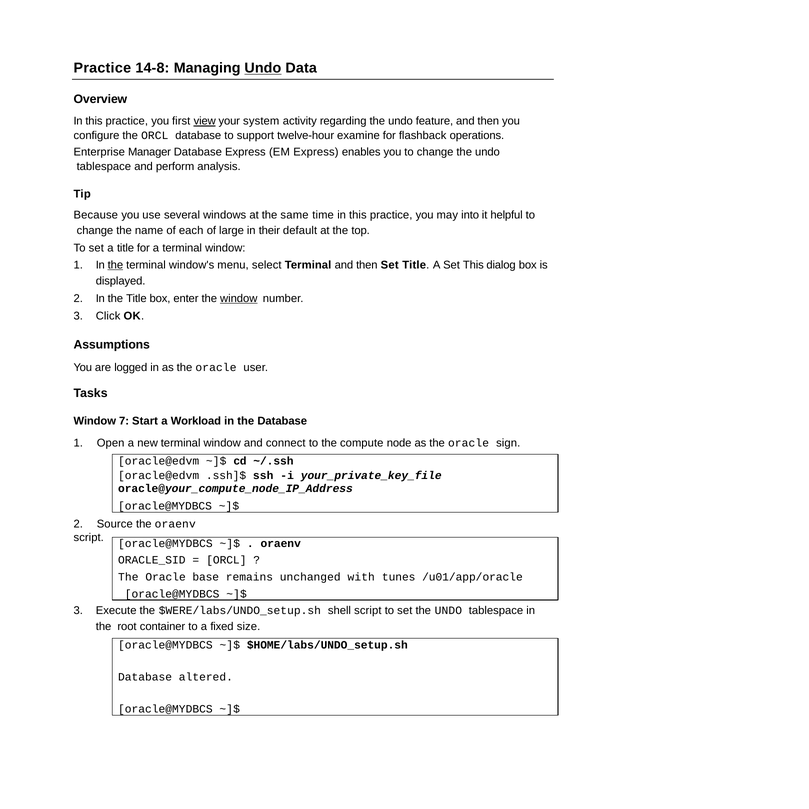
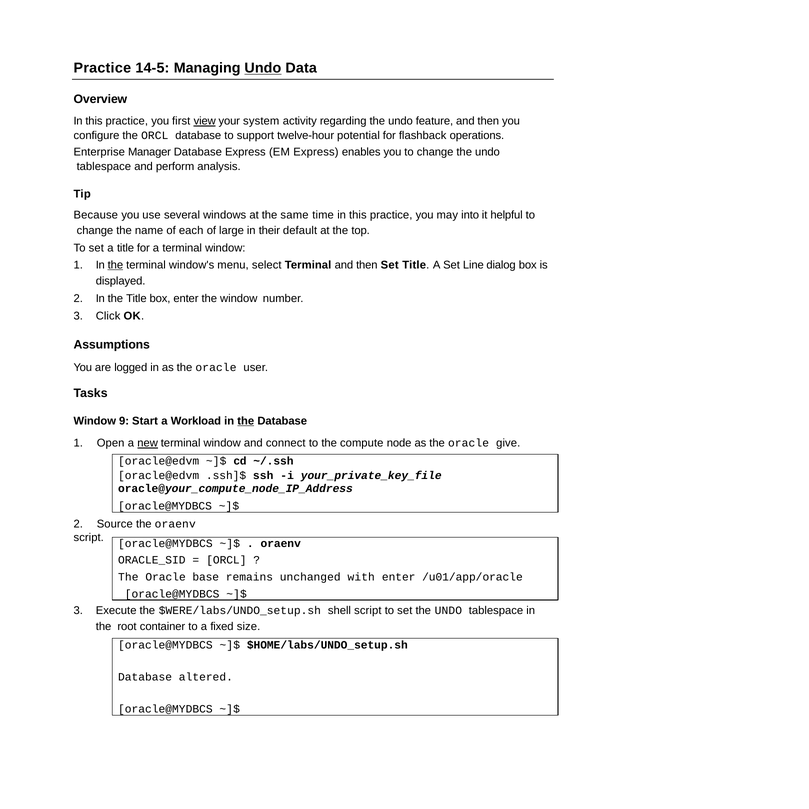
14-8: 14-8 -> 14-5 (152, 68)
examine: examine -> potential (358, 136)
Set This: This -> Line (473, 265)
window underline: present -> none (239, 299)
7: 7 -> 9 (124, 421)
the underline: none -> present (246, 421)
new underline: none -> present (148, 443)
sign: sign -> give (508, 443)
with tunes: tunes -> enter (399, 577)
